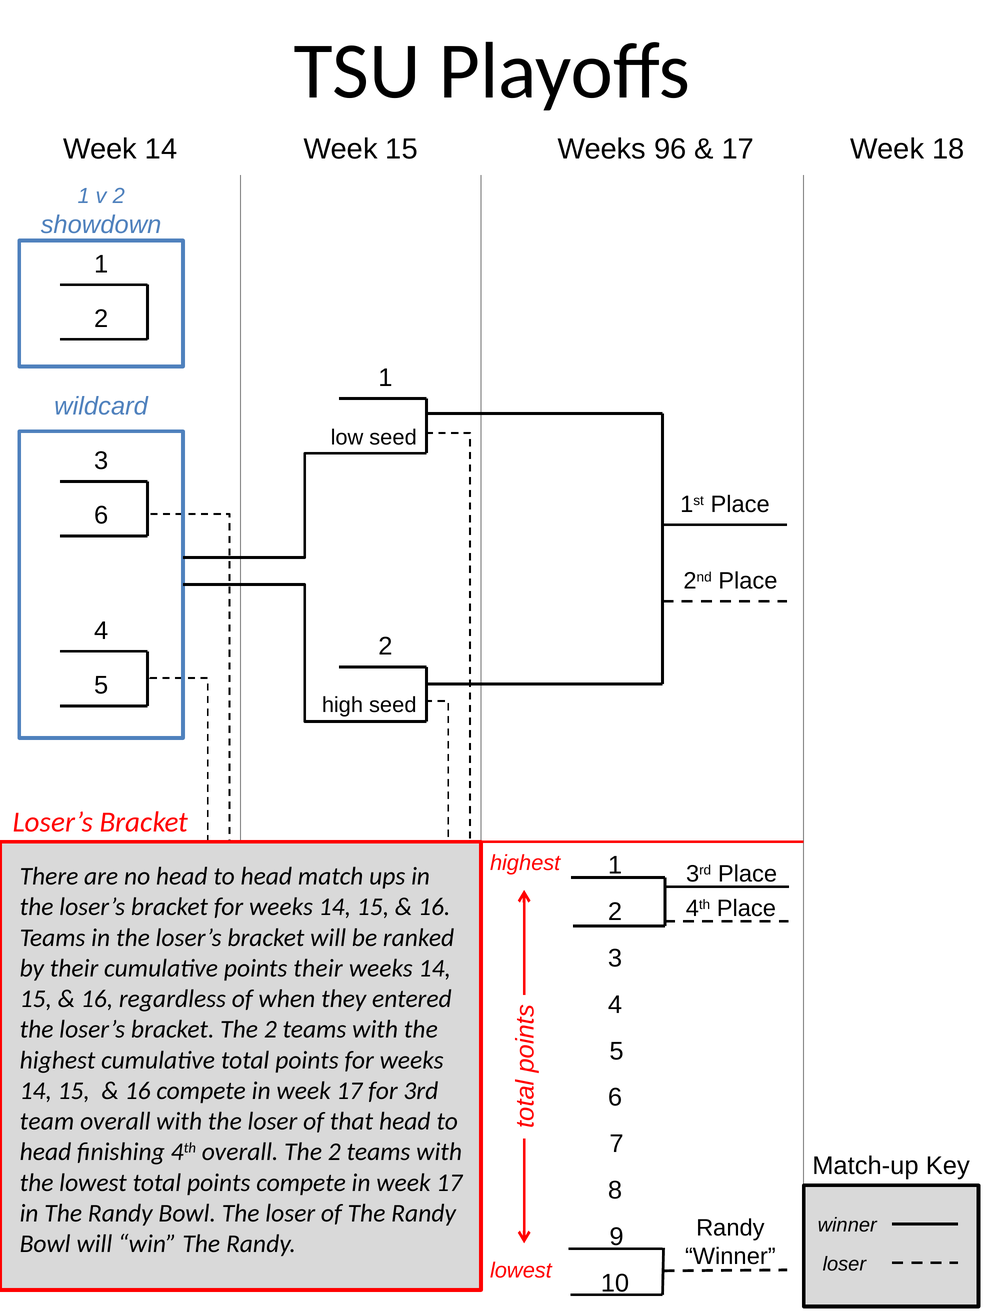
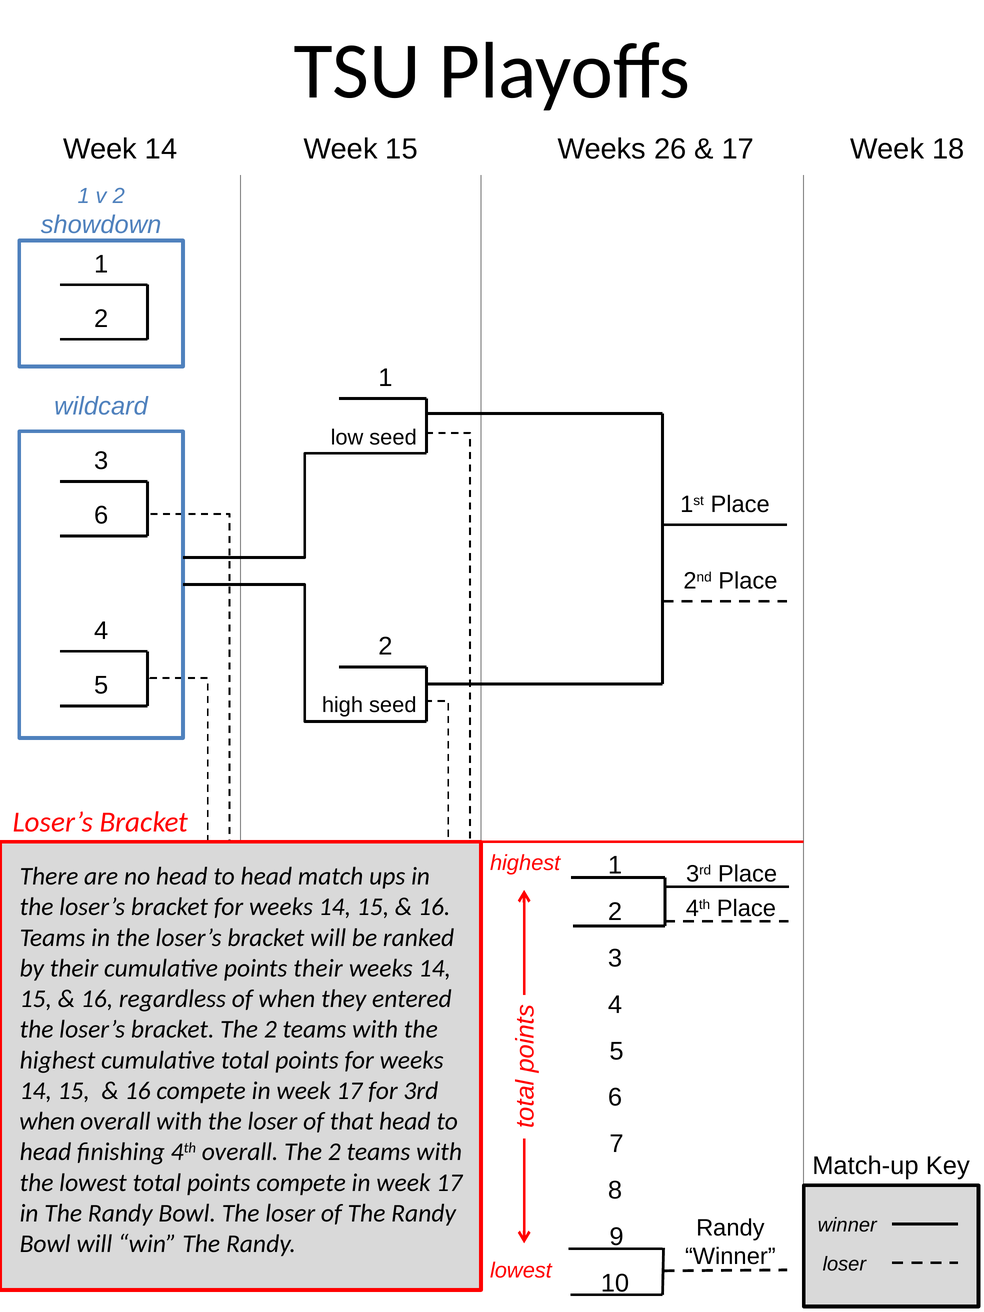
96: 96 -> 26 (670, 149)
team: team -> when (47, 1121)
